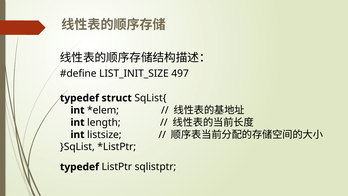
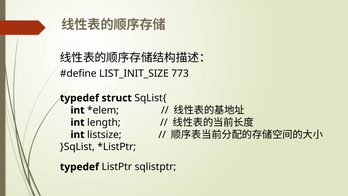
497: 497 -> 773 (180, 74)
